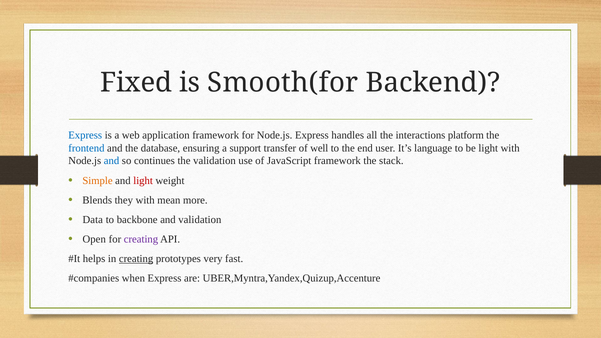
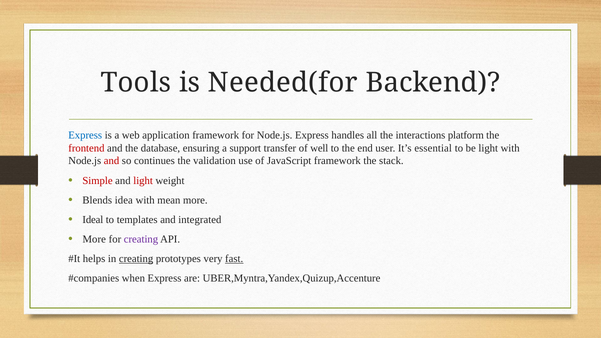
Fixed: Fixed -> Tools (136, 82)
Smooth(for: Smooth(for -> Needed(for (283, 82)
frontend colour: blue -> red (86, 148)
language: language -> essential (433, 148)
and colour: blue -> red (112, 161)
Simple colour: orange -> red (98, 181)
they: they -> idea (124, 200)
Data: Data -> Ideal (93, 220)
backbone: backbone -> templates (137, 220)
and validation: validation -> integrated (200, 220)
Open: Open -> More (94, 239)
fast underline: none -> present (234, 259)
